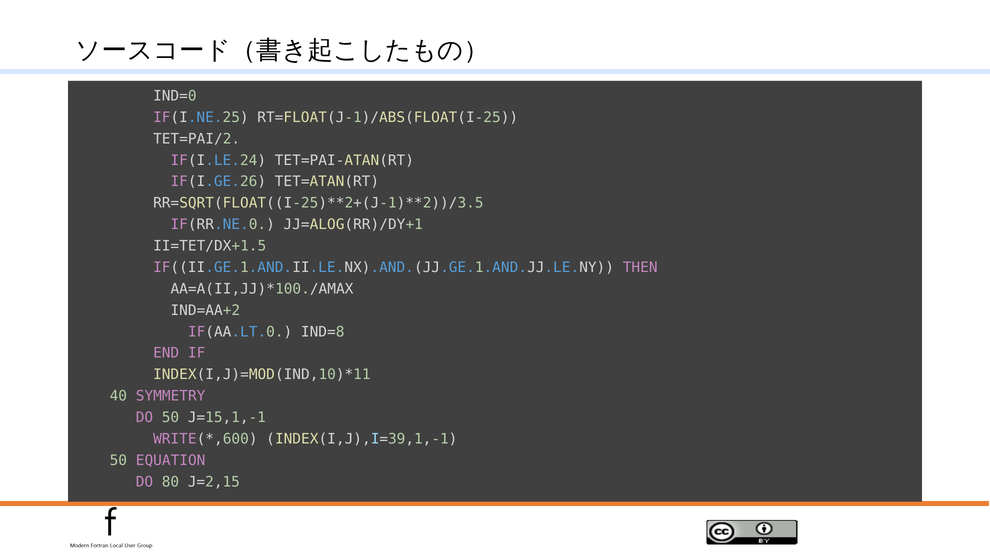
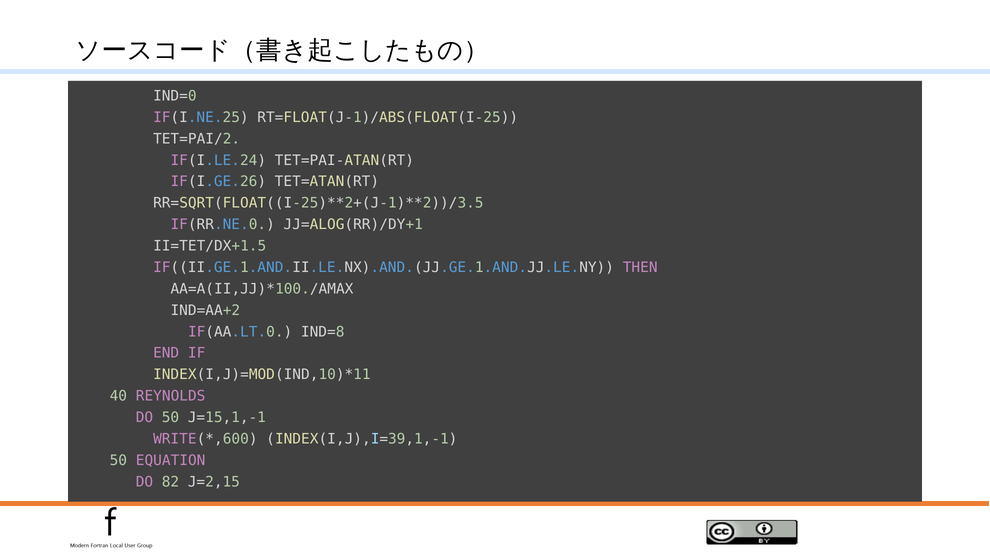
SYMMETRY: SYMMETRY -> REYNOLDS (171, 396)
80: 80 -> 82 (170, 482)
